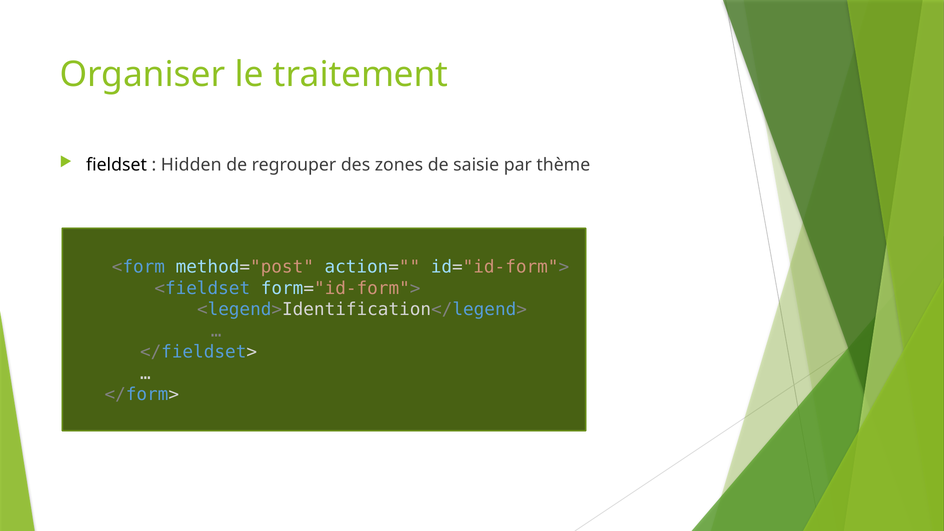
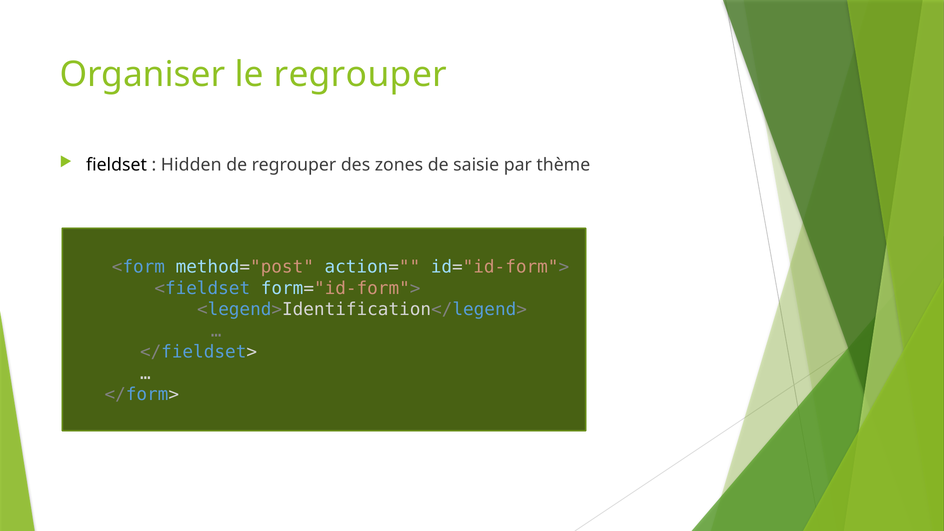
le traitement: traitement -> regrouper (360, 74)
